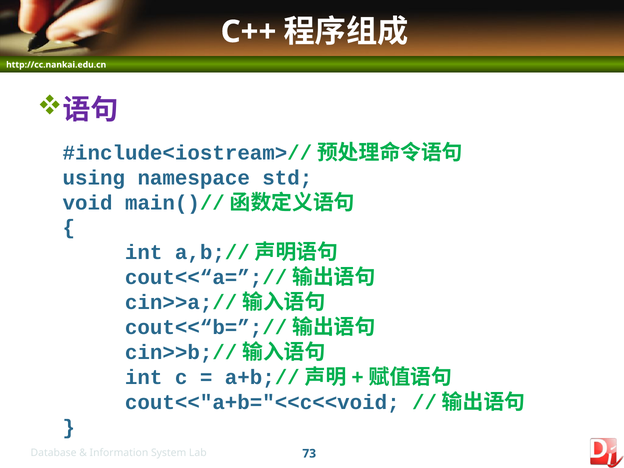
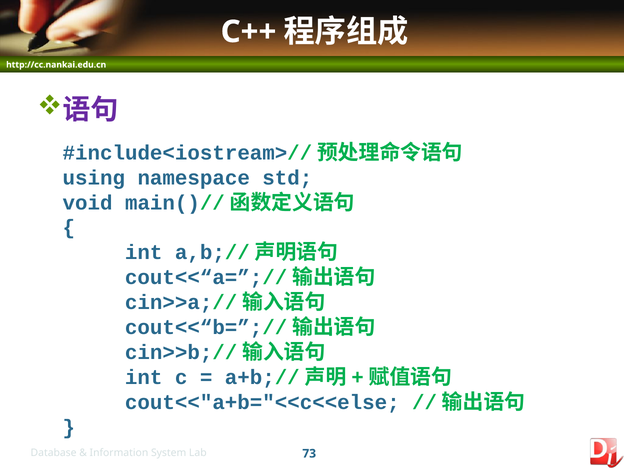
cout<<"a+b="<<c<<void: cout<<"a+b="<<c<<void -> cout<<"a+b="<<c<<else (262, 402)
